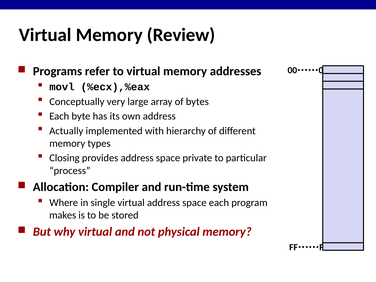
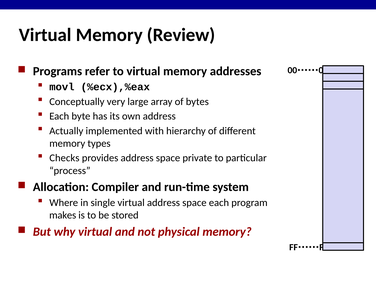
Closing: Closing -> Checks (64, 158)
